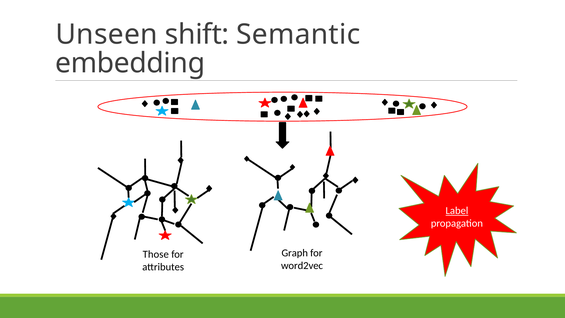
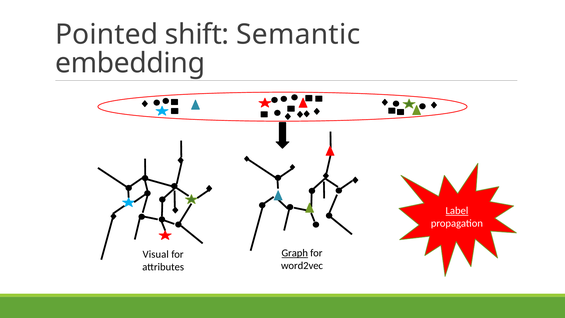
Unseen: Unseen -> Pointed (107, 34)
Graph underline: none -> present (295, 253)
Those: Those -> Visual (156, 254)
